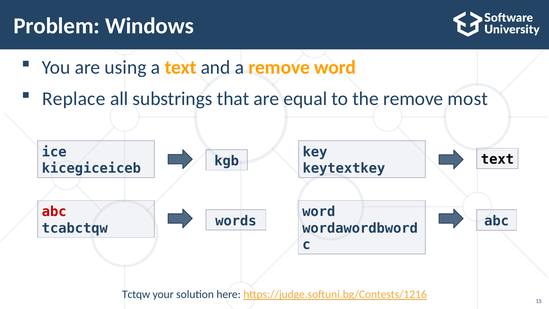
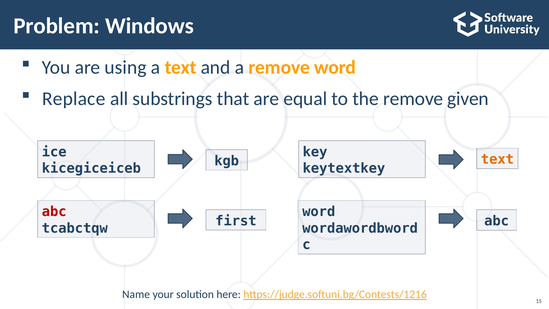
most: most -> given (468, 99)
text colour: black -> orange (497, 159)
words: words -> first (236, 221)
Tctqw: Tctqw -> Name (136, 294)
